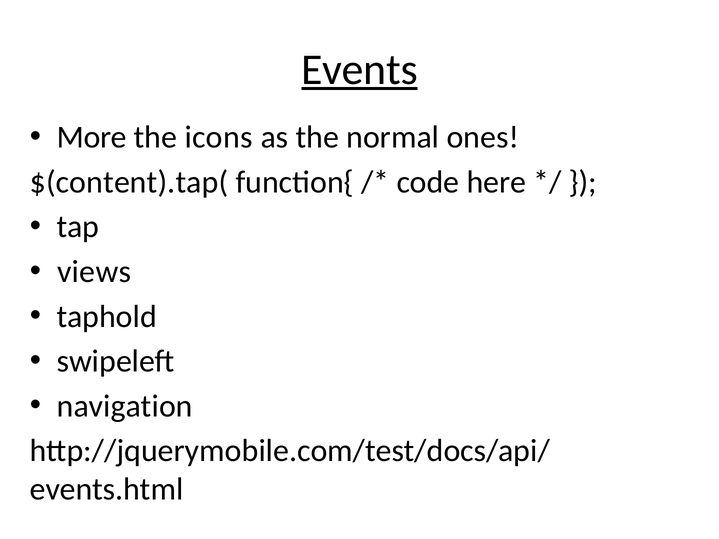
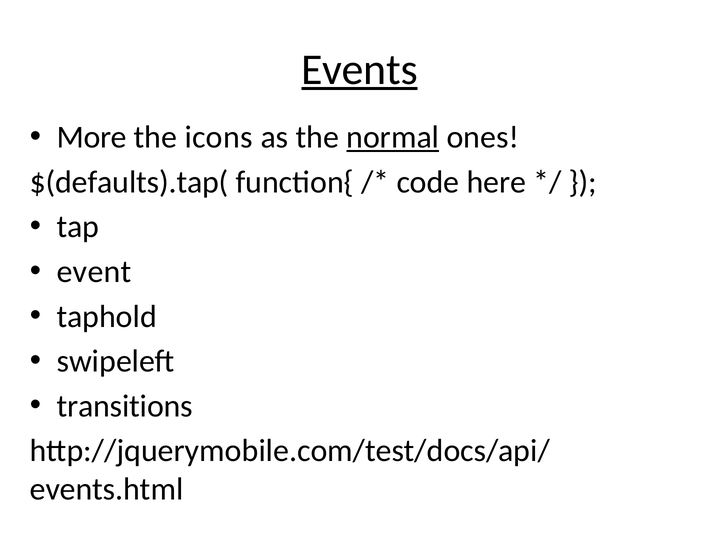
normal underline: none -> present (393, 137)
$(content).tap(: $(content).tap( -> $(defaults).tap( (129, 182)
views: views -> event (94, 272)
navigation: navigation -> transitions (125, 406)
